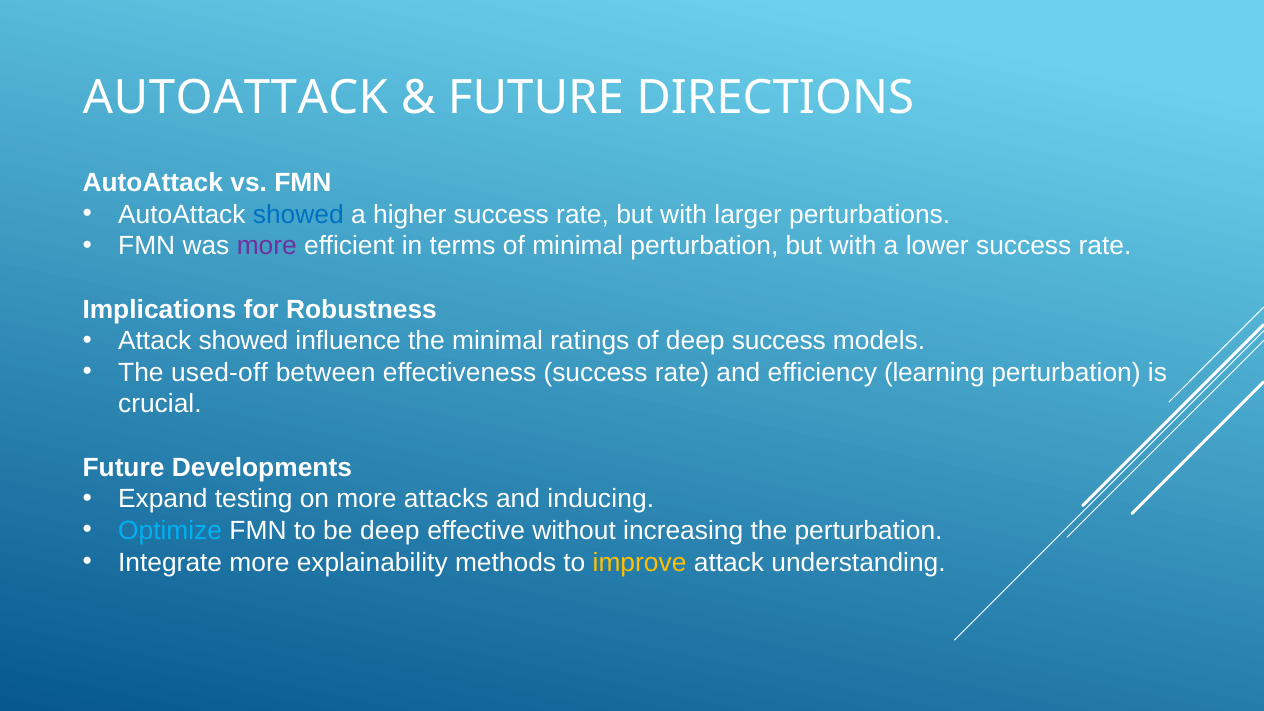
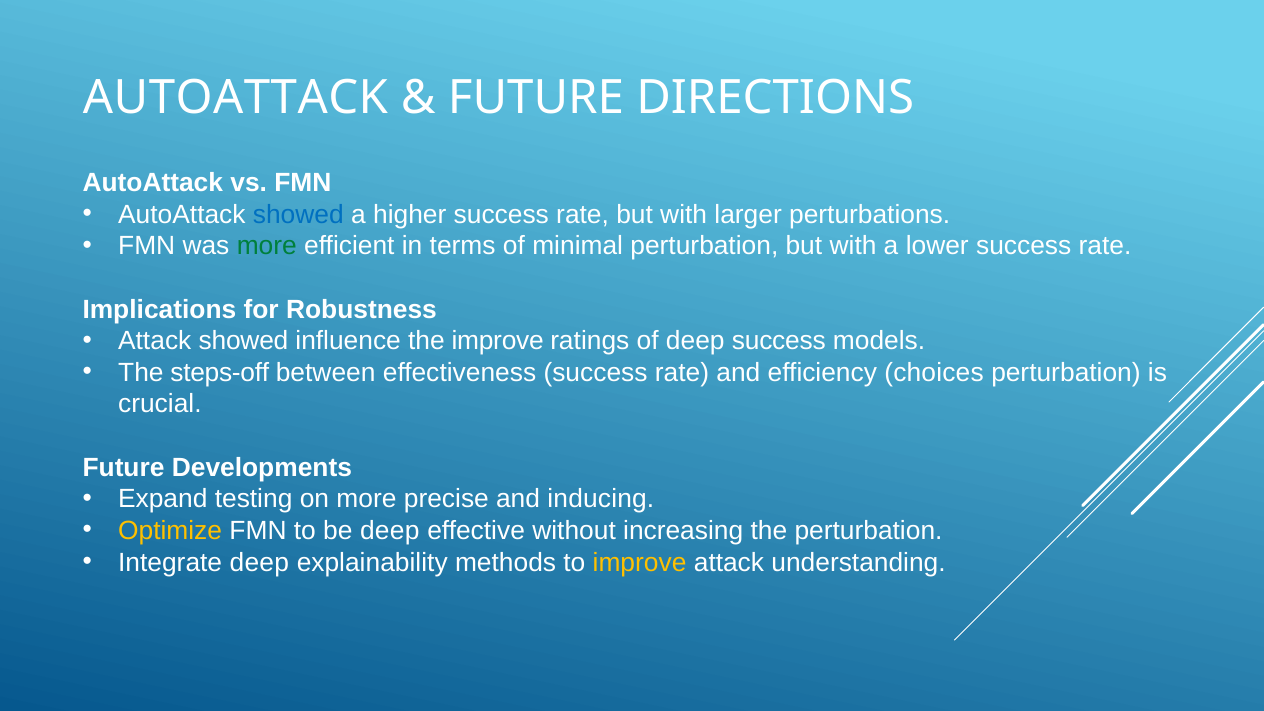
more colour: purple -> green (267, 246)
the minimal: minimal -> improve (498, 341)
used-off: used-off -> steps-off (220, 373)
learning: learning -> choices (934, 373)
attacks: attacks -> precise (446, 499)
Optimize colour: light blue -> yellow (170, 531)
Integrate more: more -> deep (259, 562)
